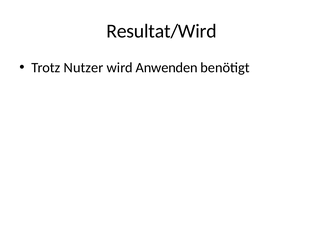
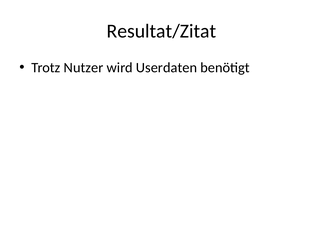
Resultat/Wird: Resultat/Wird -> Resultat/Zitat (161, 31)
Anwenden: Anwenden -> Userdaten (166, 68)
